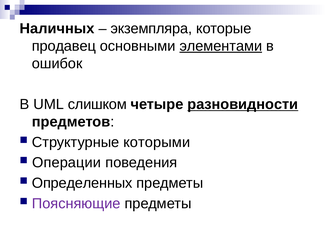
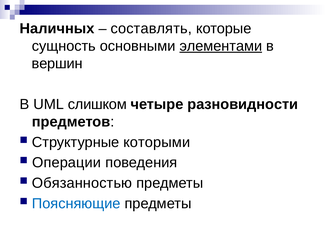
экземпляра: экземпляра -> составлять (151, 28)
продавец: продавец -> сущность (64, 46)
ошибок: ошибок -> вершин (57, 63)
разновидности underline: present -> none (243, 104)
Определенных: Определенных -> Обязанностью (82, 183)
Поясняющие colour: purple -> blue (76, 203)
